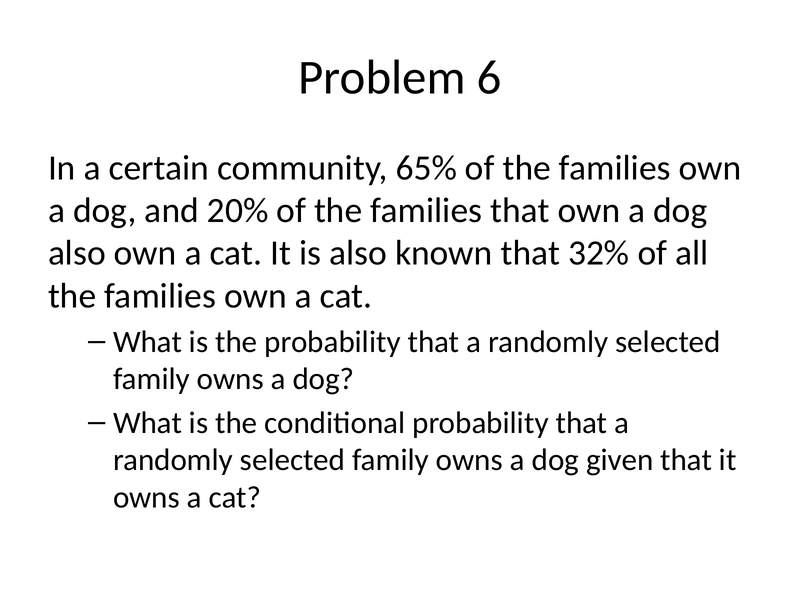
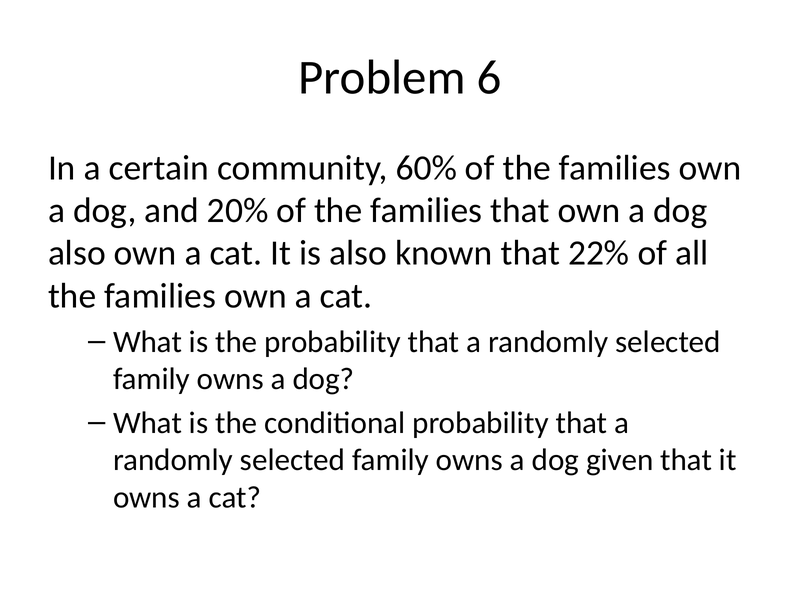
65%: 65% -> 60% (426, 168)
32%: 32% -> 22% (599, 253)
